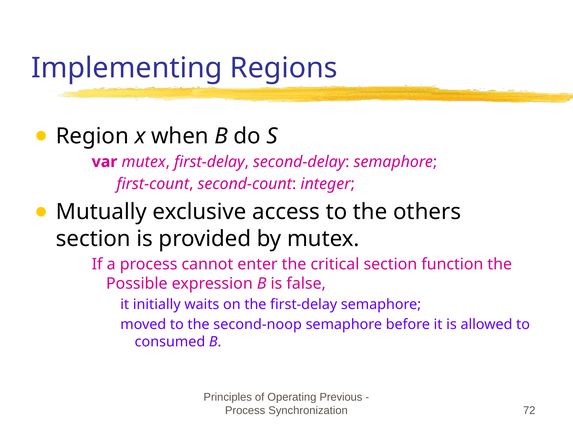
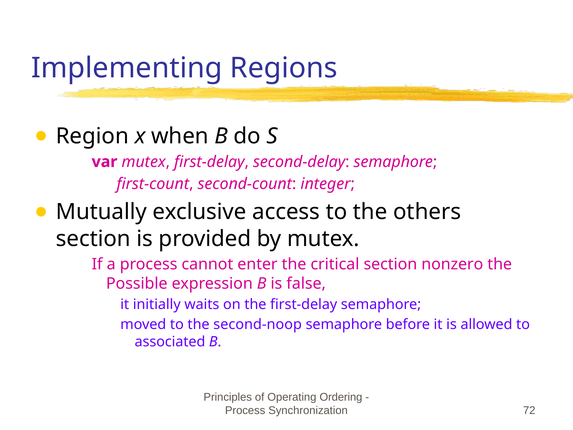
function: function -> nonzero (452, 264)
consumed: consumed -> associated (170, 341)
Previous: Previous -> Ordering (341, 397)
